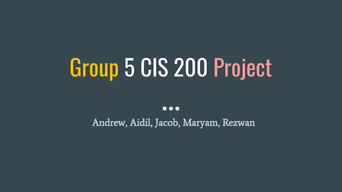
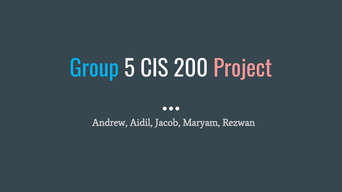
Group colour: yellow -> light blue (94, 69)
